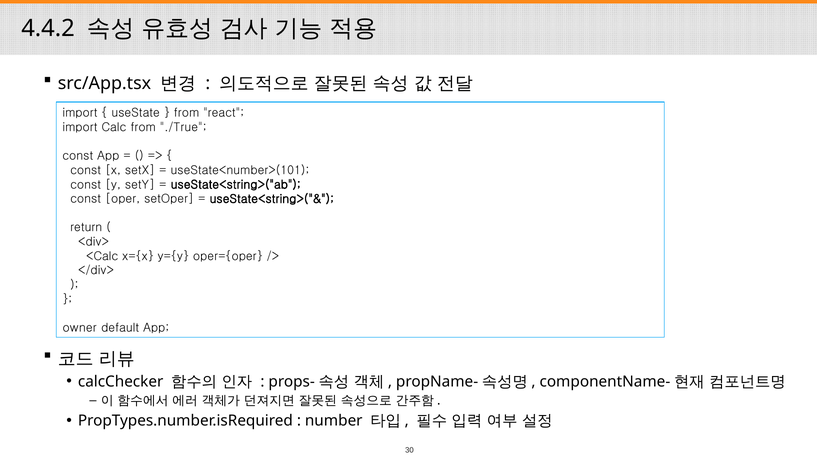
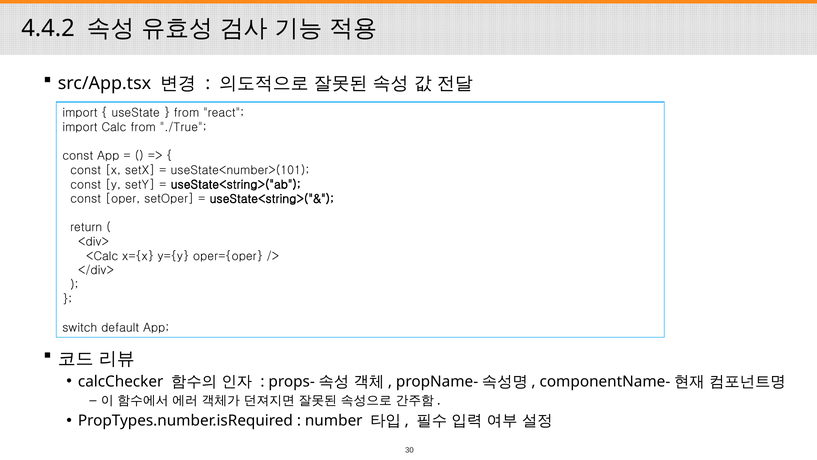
owner: owner -> switch (80, 327)
